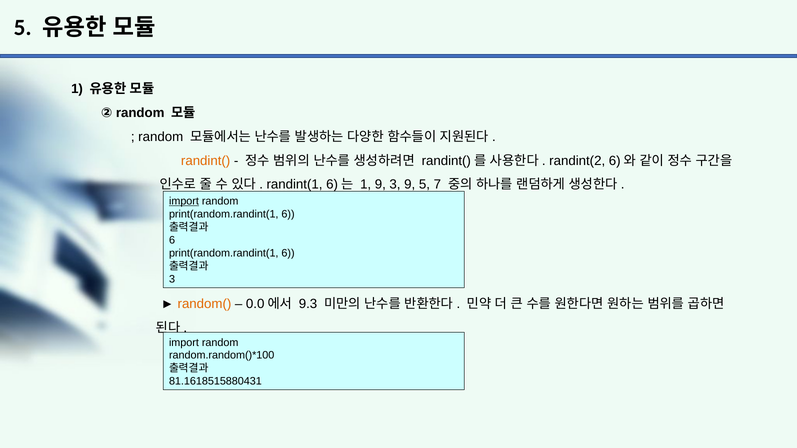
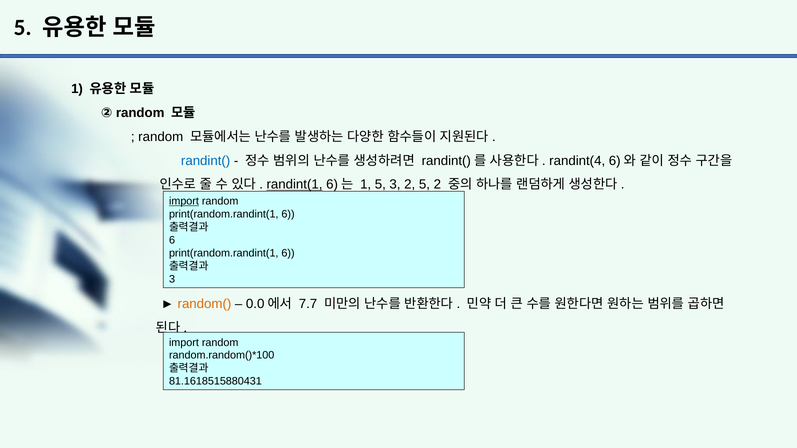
randint( colour: orange -> blue (206, 161)
randint(2: randint(2 -> randint(4 (577, 161)
randint(1 underline: none -> present (295, 185)
1 9: 9 -> 5 (380, 185)
3 9: 9 -> 2 (410, 185)
5 7: 7 -> 2 (437, 185)
9.3: 9.3 -> 7.7 (308, 304)
